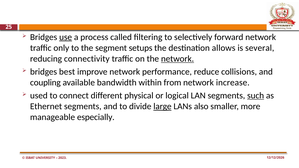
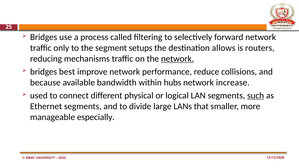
use underline: present -> none (66, 37)
several: several -> routers (260, 48)
connectivity: connectivity -> mechanisms (87, 59)
coupling: coupling -> because (45, 83)
from: from -> hubs (172, 83)
large underline: present -> none (162, 106)
also: also -> that (201, 106)
